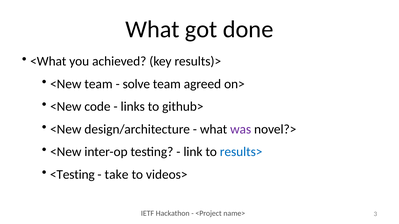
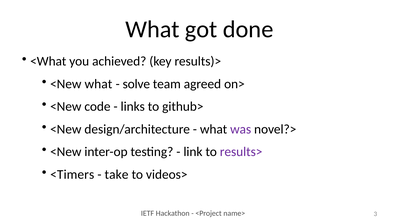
<New team: team -> what (98, 84)
results> colour: blue -> purple (241, 152)
<Testing: <Testing -> <Timers (72, 175)
